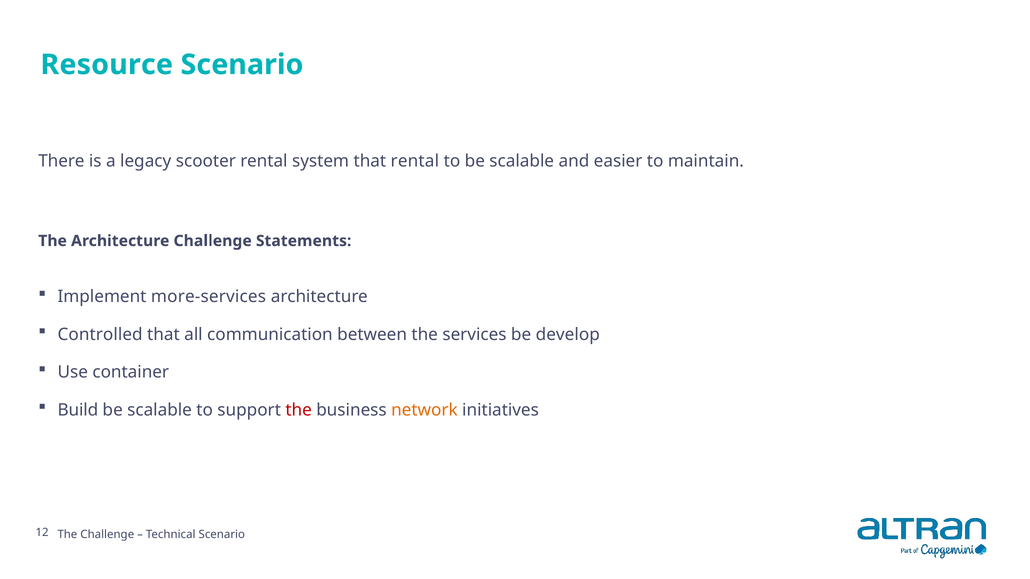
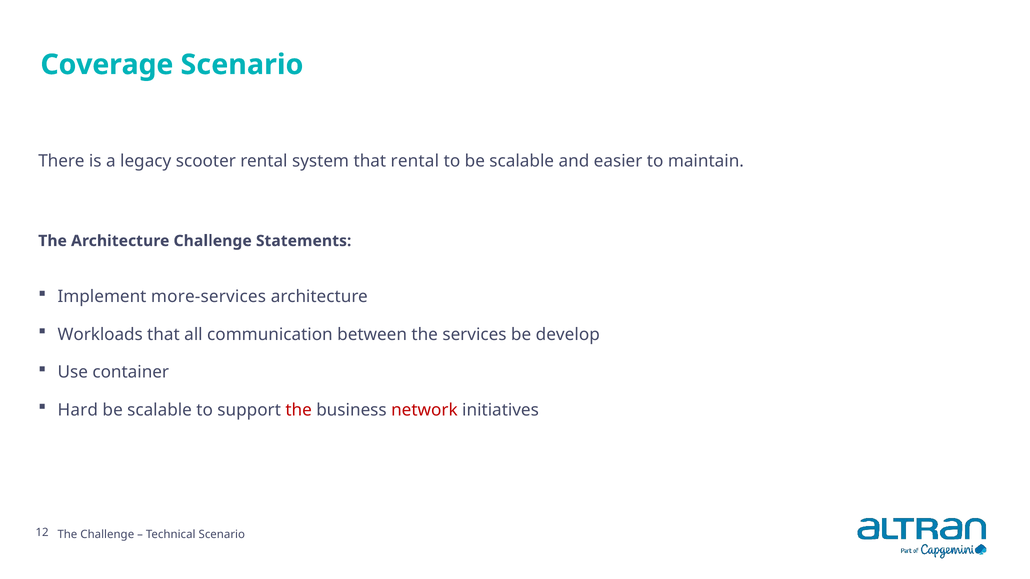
Resource: Resource -> Coverage (107, 65)
Controlled: Controlled -> Workloads (100, 335)
Build: Build -> Hard (78, 410)
network colour: orange -> red (424, 410)
